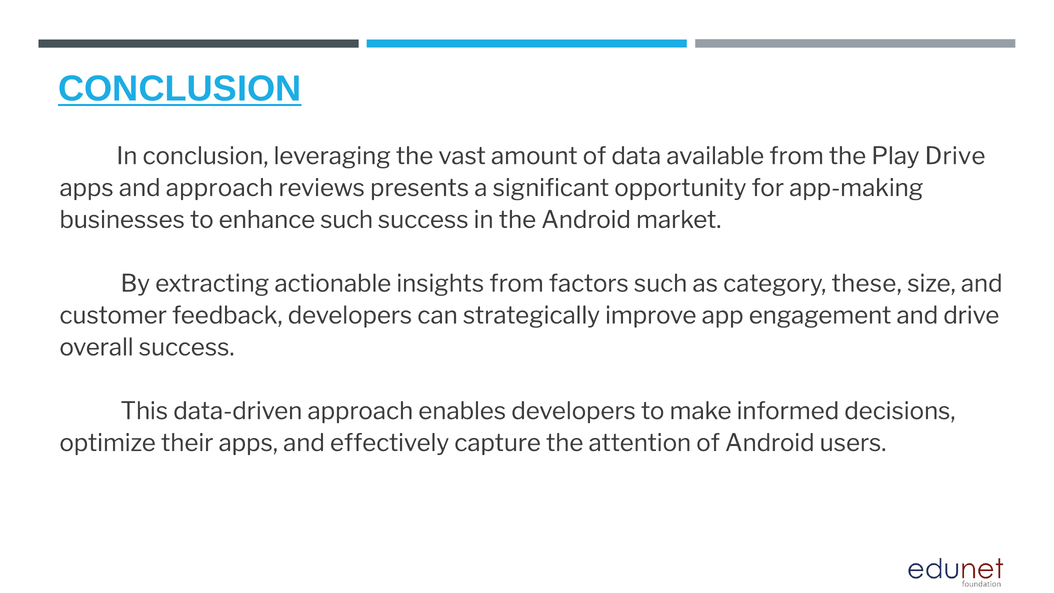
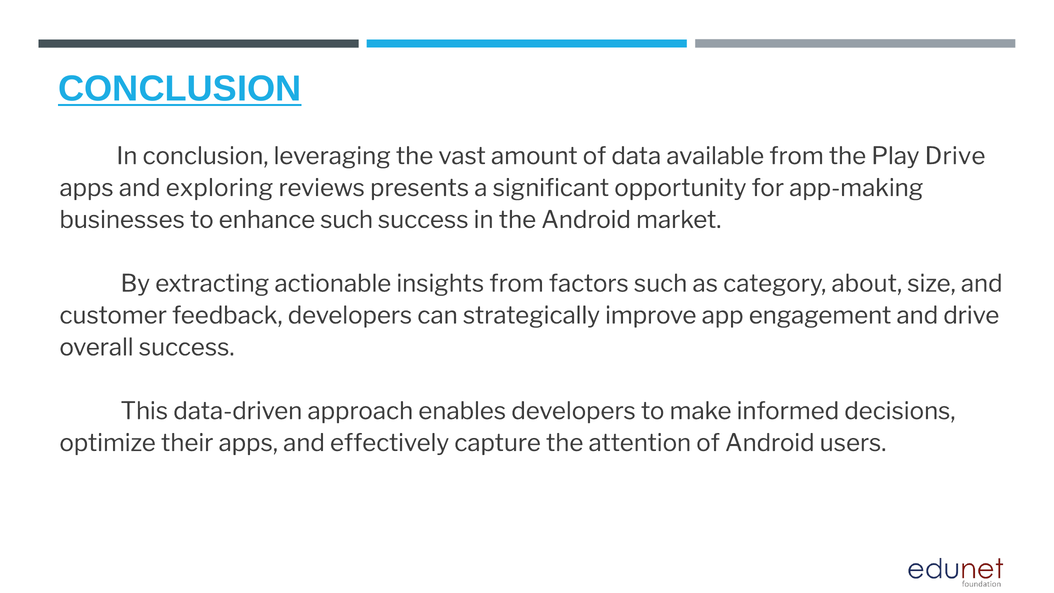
and approach: approach -> exploring (219, 188)
these: these -> about (867, 284)
